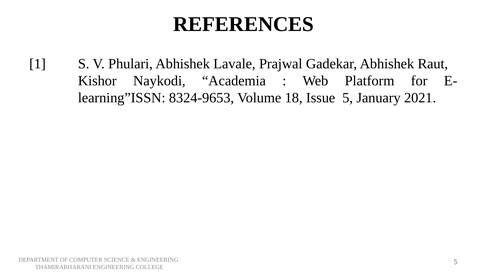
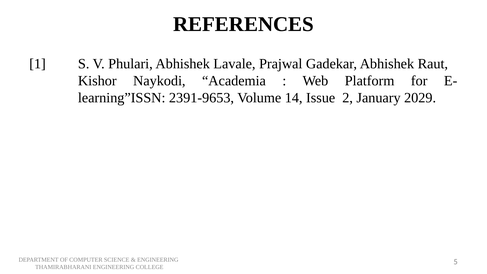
8324-9653: 8324-9653 -> 2391-9653 (201, 98)
18: 18 -> 14 (294, 98)
Issue 5: 5 -> 2 (348, 98)
2021: 2021 -> 2029 (420, 98)
